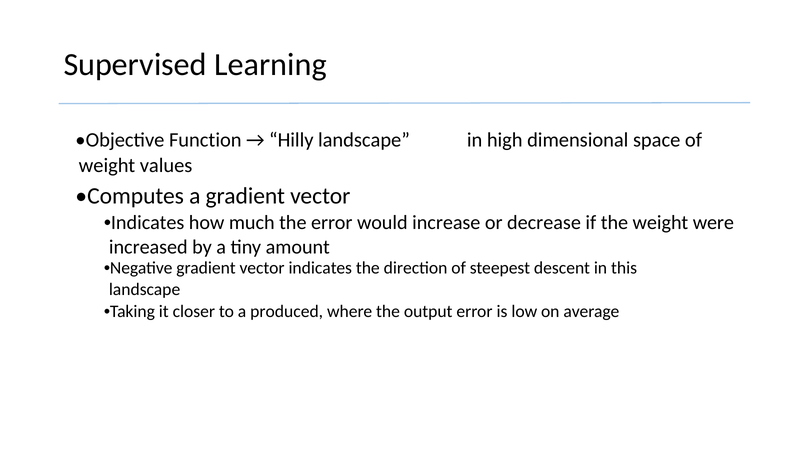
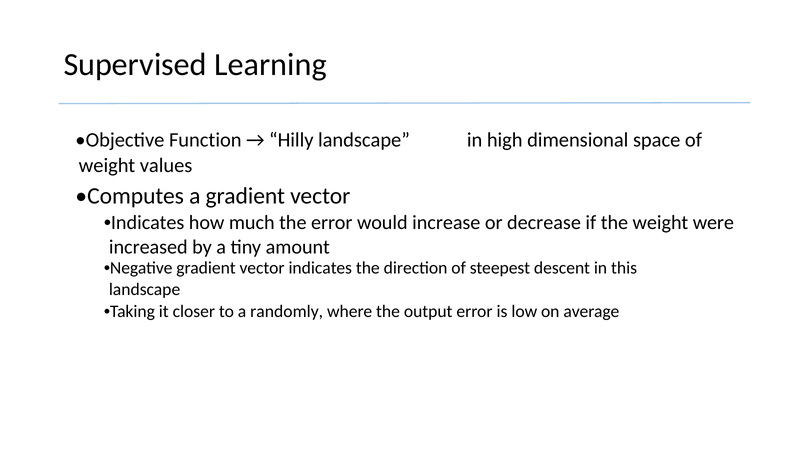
produced: produced -> randomly (287, 311)
